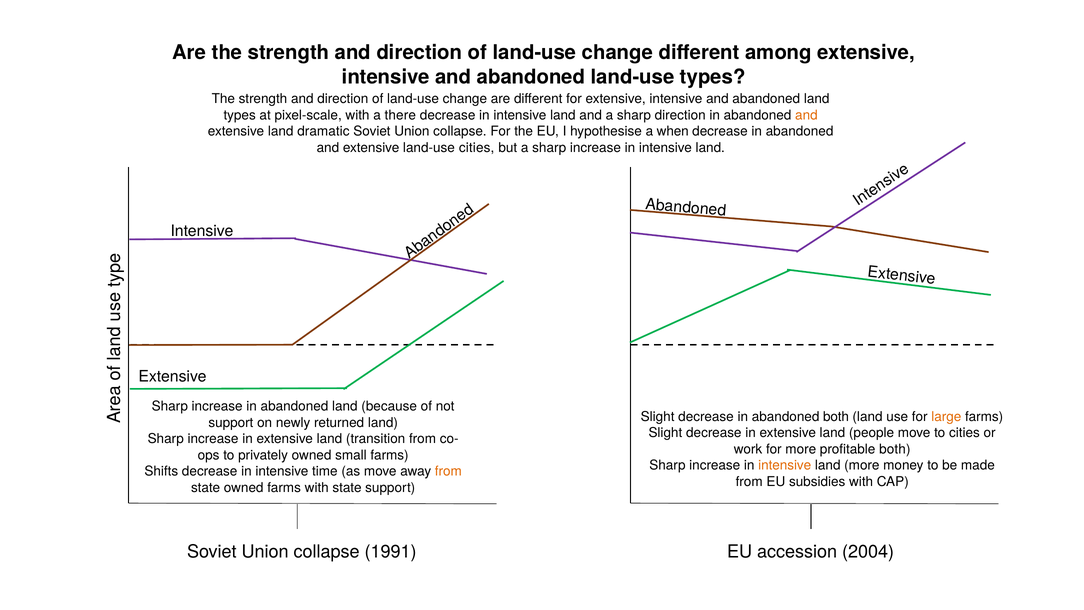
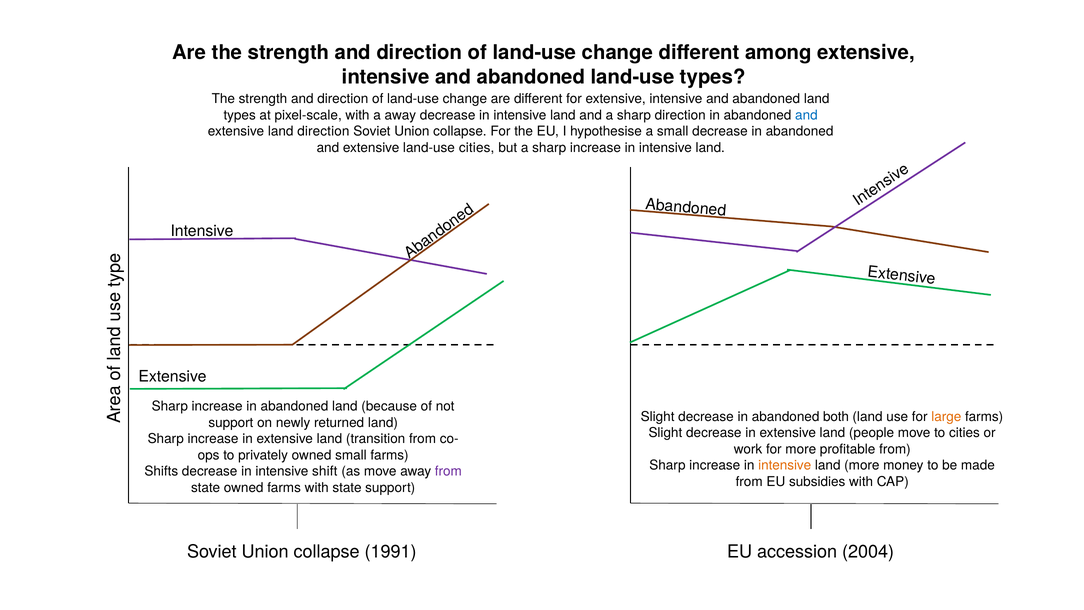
a there: there -> away (400, 115)
and colour: orange -> blue (806, 115)
land dramatic: dramatic -> direction (323, 131)
a when: when -> small (673, 131)
profitable both: both -> from (895, 449)
time: time -> shift (325, 471)
from colour: orange -> purple (448, 471)
